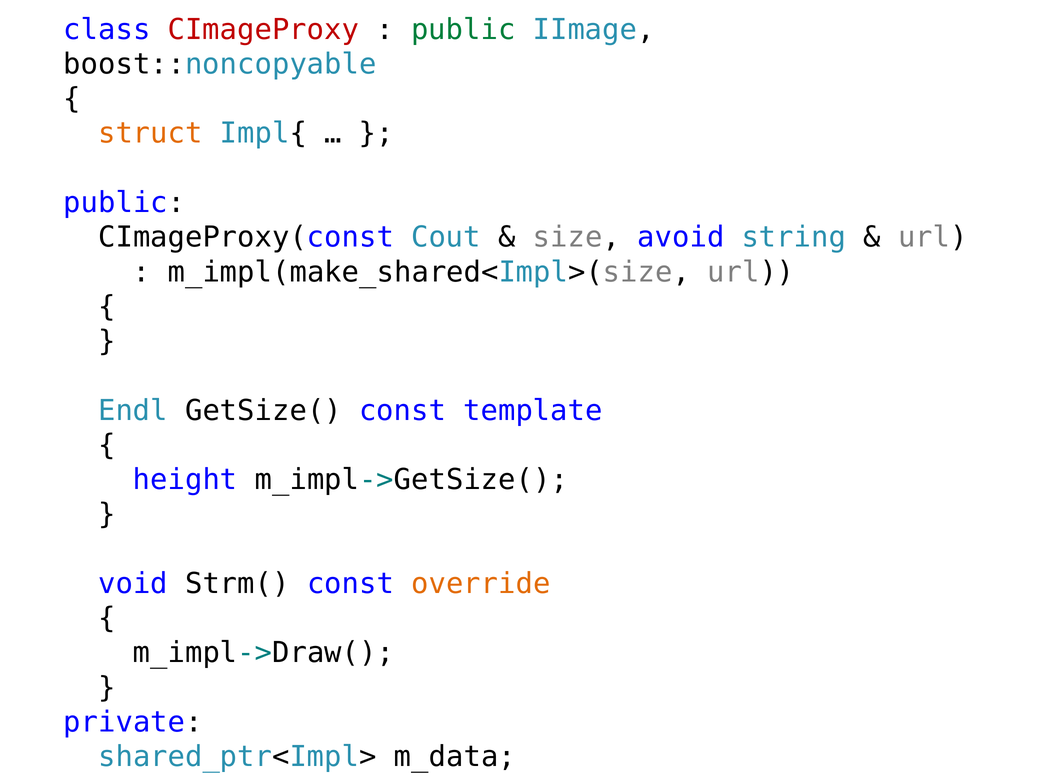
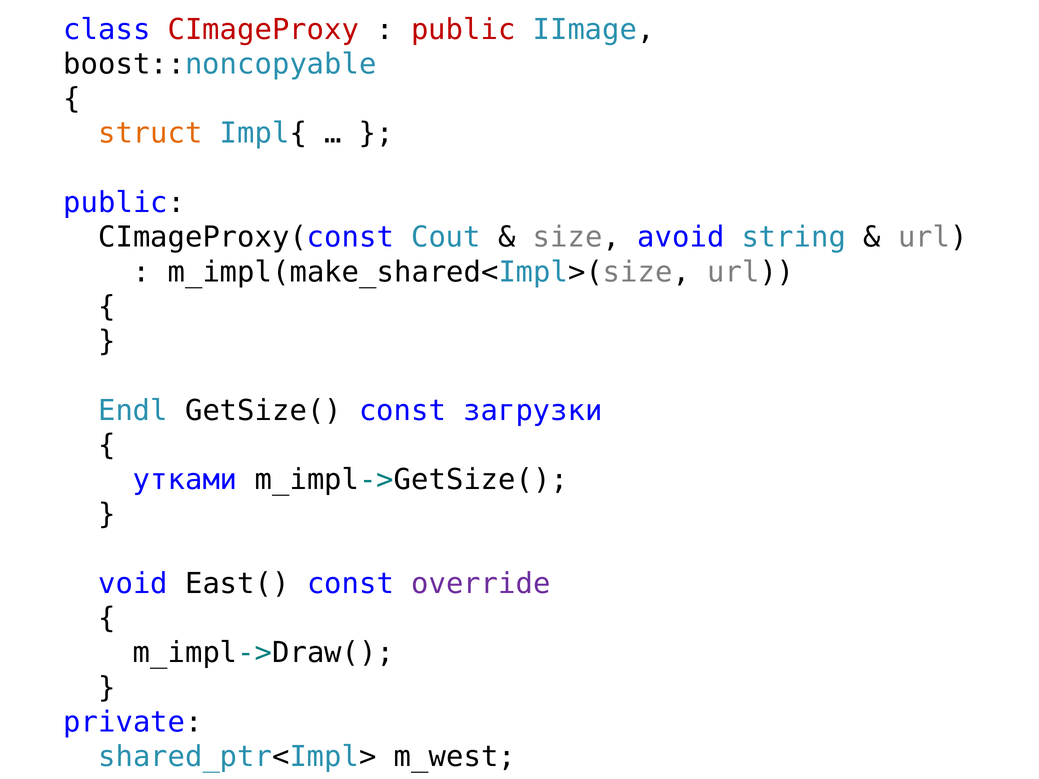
public colour: green -> red (463, 30)
template: template -> загрузки (533, 411)
height: height -> утками (185, 480)
Strm(: Strm( -> East( (237, 584)
override colour: orange -> purple (481, 584)
m_data: m_data -> m_west (455, 757)
